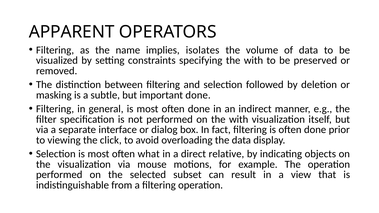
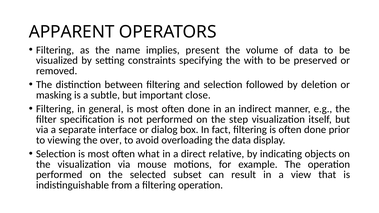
isolates: isolates -> present (203, 50)
important done: done -> close (198, 95)
on the with: with -> step (239, 119)
click: click -> over (111, 140)
